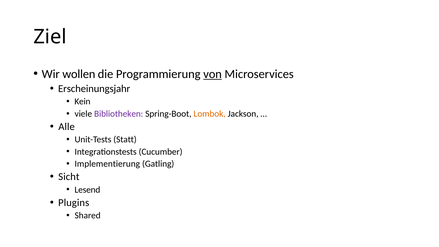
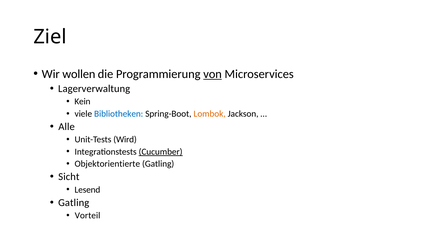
Erscheinungsjahr: Erscheinungsjahr -> Lagerverwaltung (94, 89)
Bibliotheken colour: purple -> blue (119, 114)
Statt: Statt -> Wird (125, 139)
Cucumber underline: none -> present (161, 152)
Implementierung: Implementierung -> Objektorientierte (107, 164)
Plugins: Plugins -> Gatling (74, 202)
Shared: Shared -> Vorteil (88, 215)
